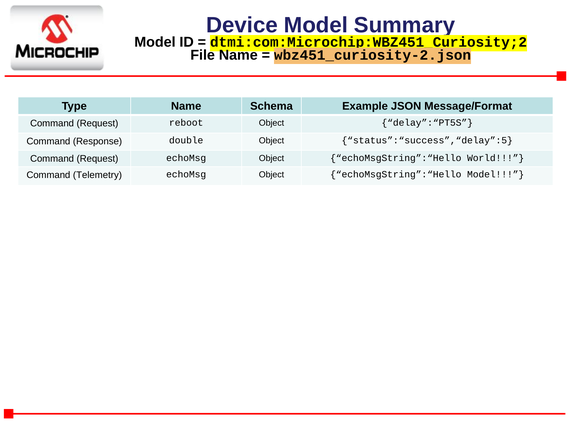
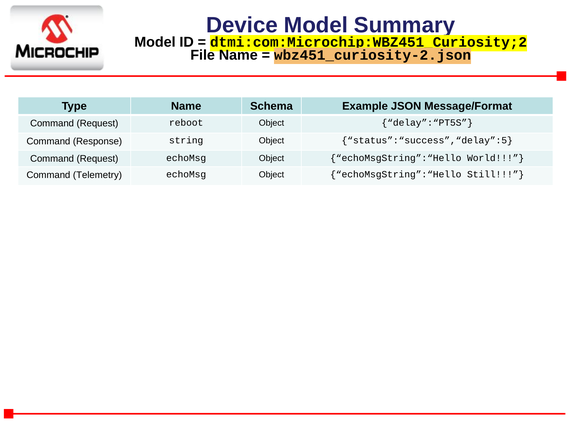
double: double -> string (186, 141)
echoMsgString”:“Hello Model: Model -> Still (496, 174)
